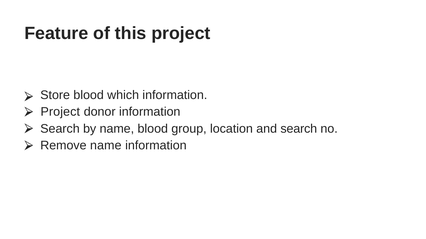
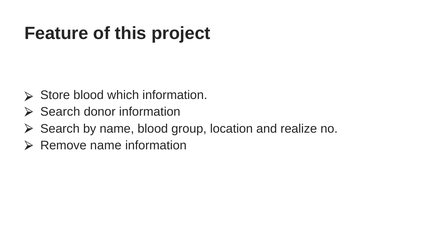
Project: Project -> Search (60, 112)
and search: search -> realize (299, 129)
